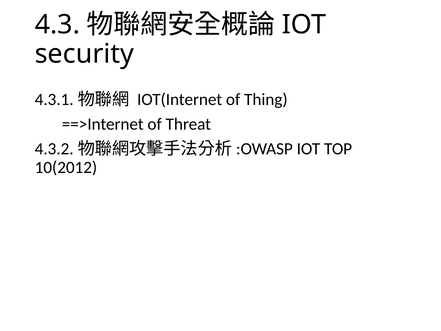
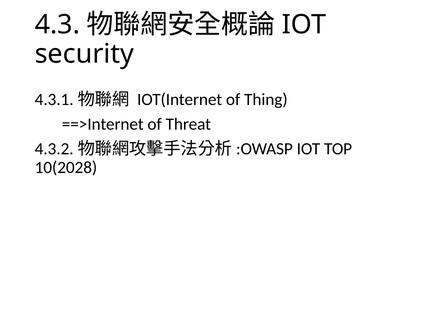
10(2012: 10(2012 -> 10(2028 (66, 167)
